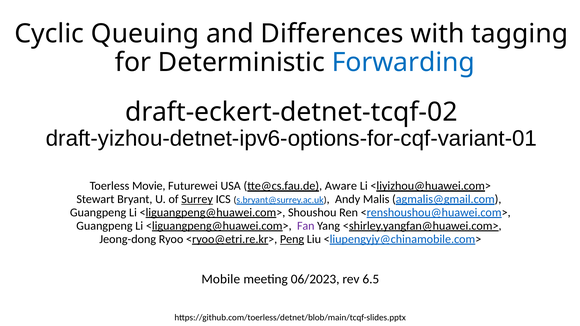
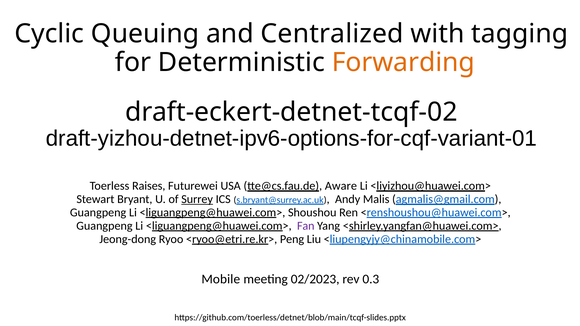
Differences: Differences -> Centralized (332, 34)
Forwarding colour: blue -> orange (403, 62)
Movie: Movie -> Raises (149, 186)
Peng underline: present -> none (292, 239)
06/2023: 06/2023 -> 02/2023 (315, 279)
6.5: 6.5 -> 0.3 (371, 279)
